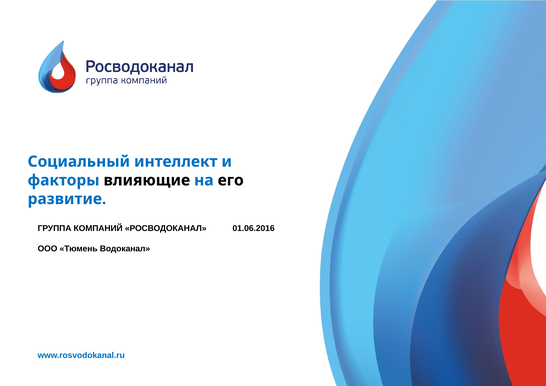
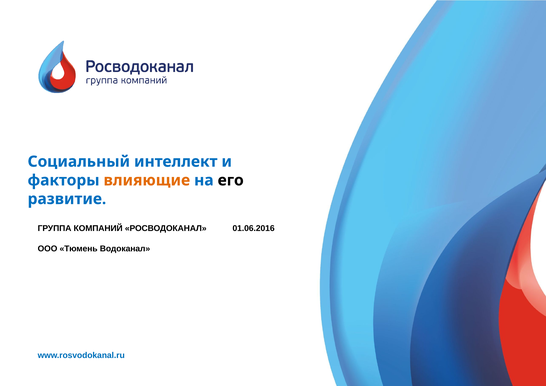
влияющие colour: black -> orange (147, 180)
